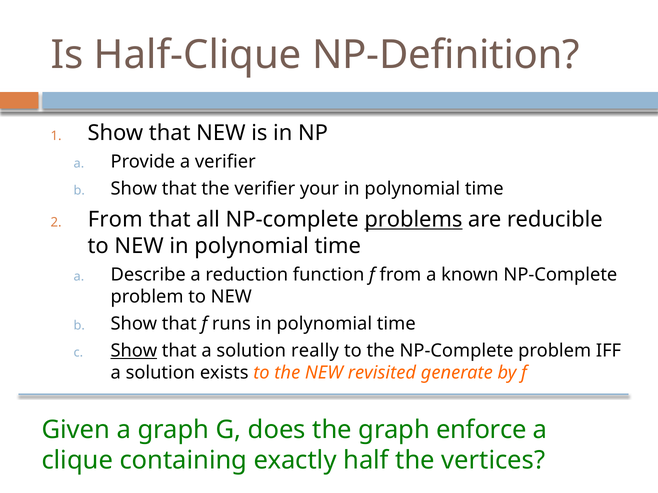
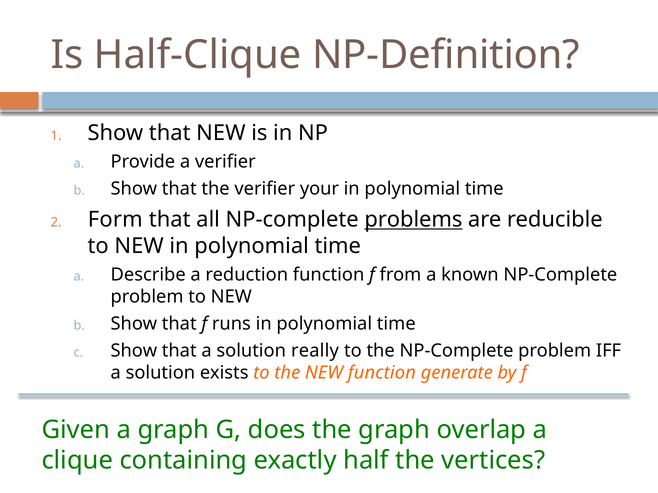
From: From -> Form (115, 220)
Show underline: present -> none (134, 351)
NEW revisited: revisited -> function (382, 373)
enforce: enforce -> overlap (481, 430)
